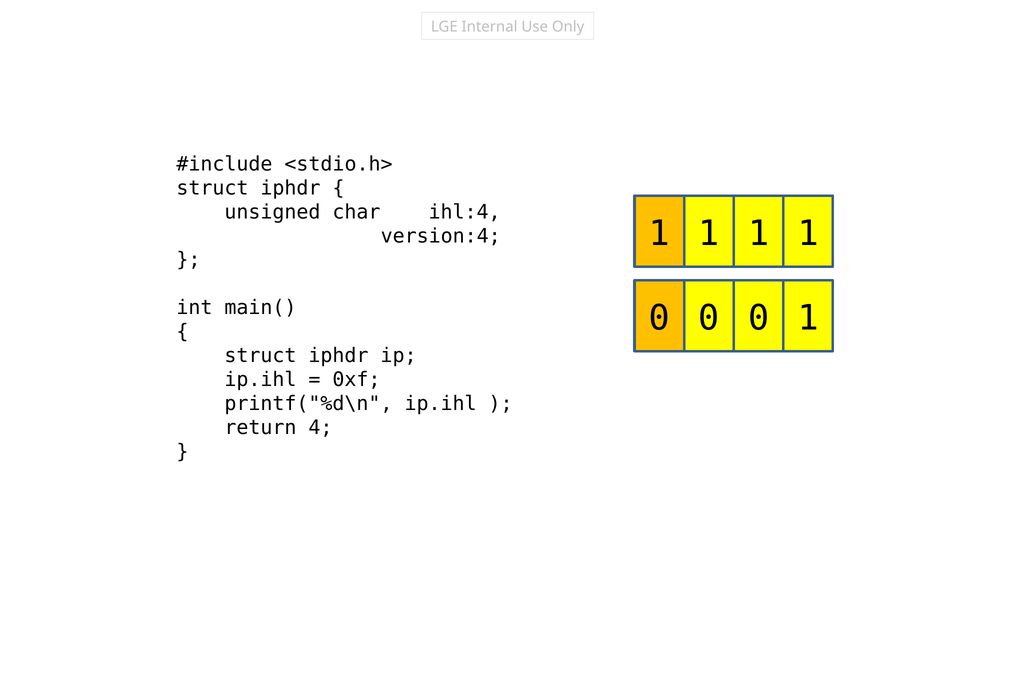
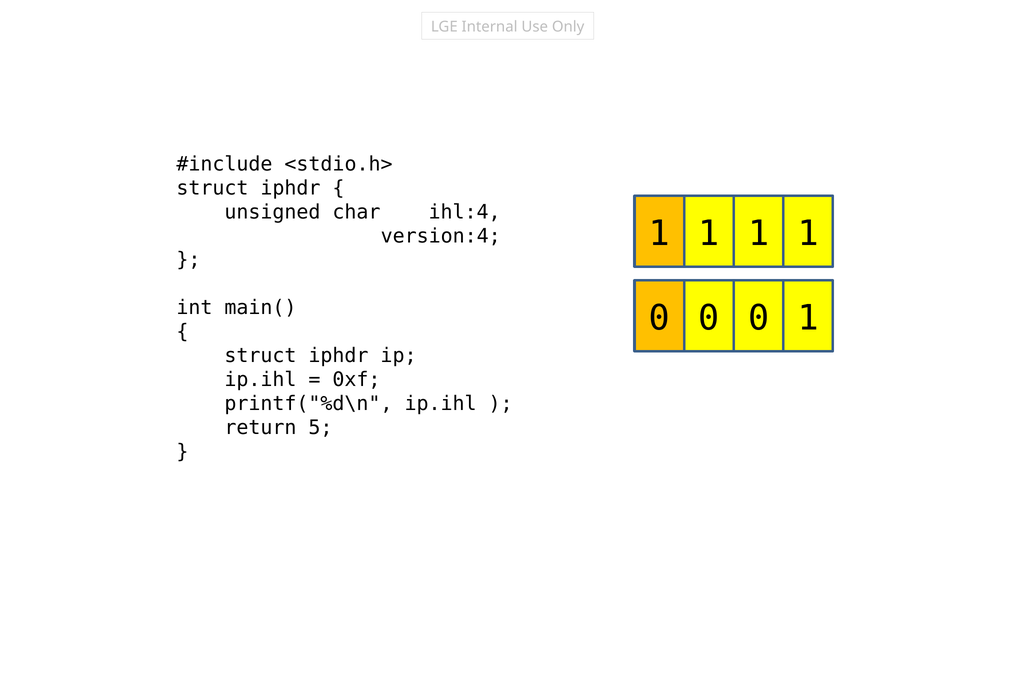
4: 4 -> 5 (320, 428)
